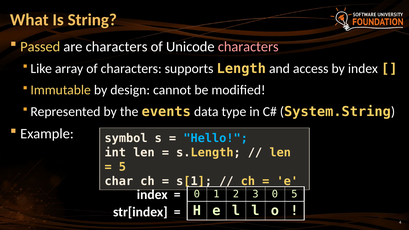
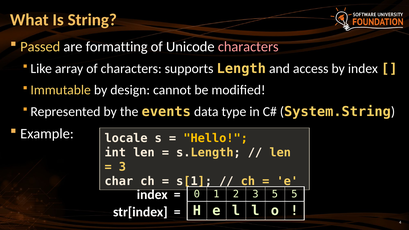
are characters: characters -> formatting (117, 47)
symbol: symbol -> locale (126, 138)
Hello colour: light blue -> yellow (216, 138)
5: 5 -> 3 (122, 167)
3 0: 0 -> 5 (275, 194)
